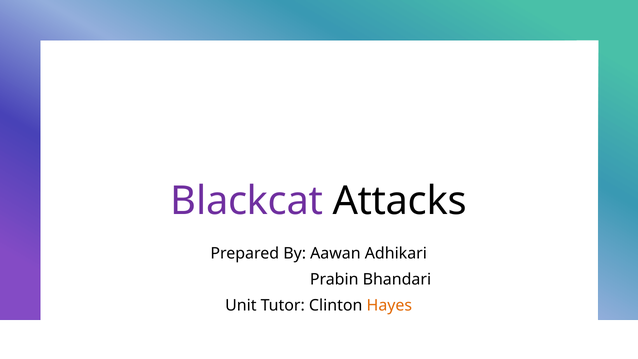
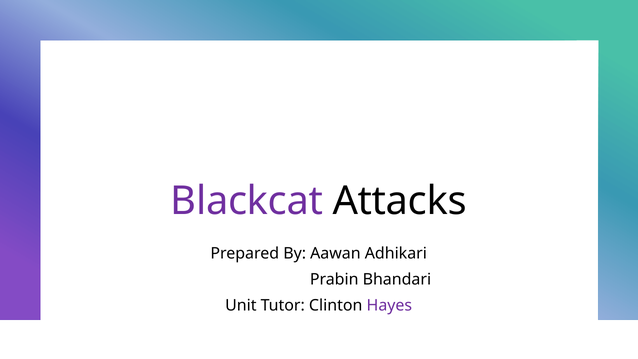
Hayes colour: orange -> purple (389, 305)
